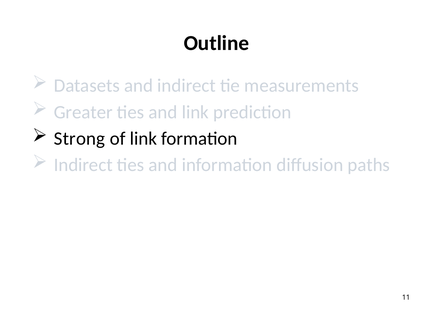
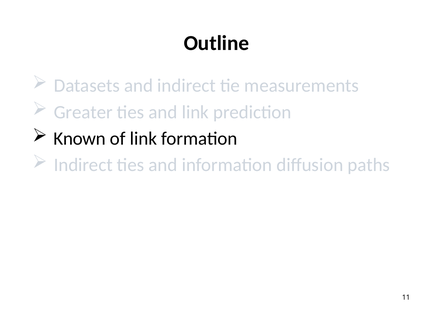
Strong: Strong -> Known (80, 138)
